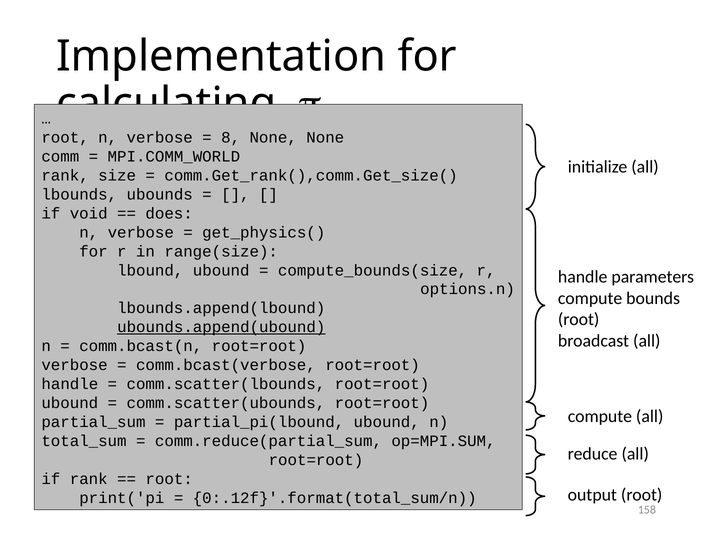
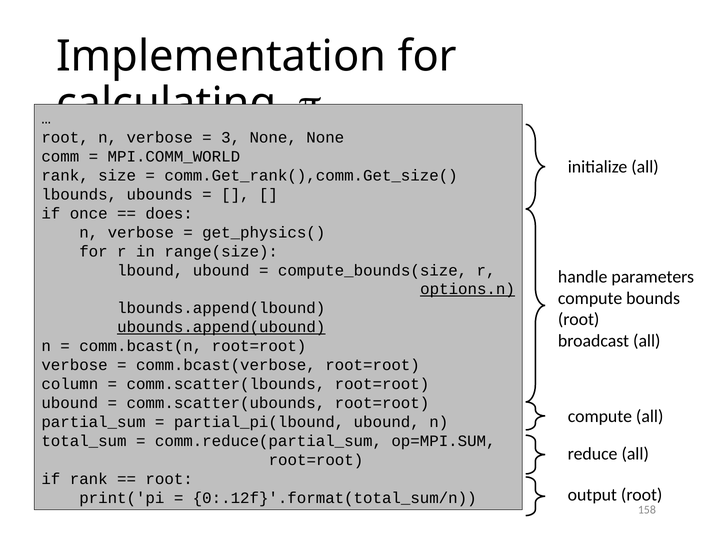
8: 8 -> 3 (231, 137)
void: void -> once (89, 213)
options.n underline: none -> present (468, 289)
handle: handle -> column (70, 384)
